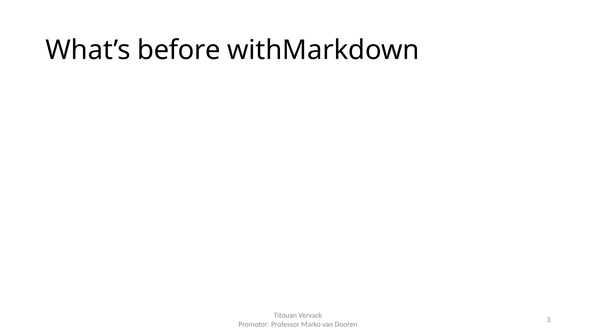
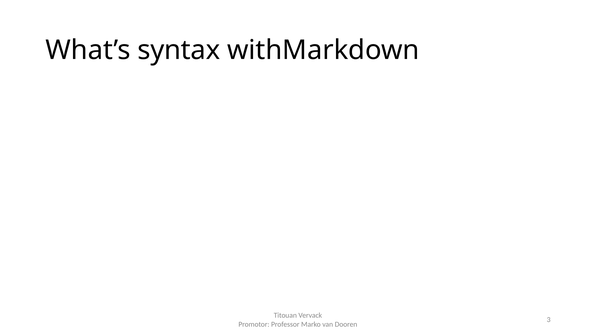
before: before -> syntax (179, 50)
